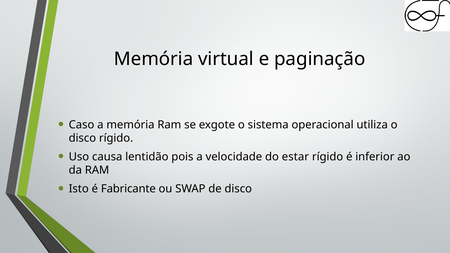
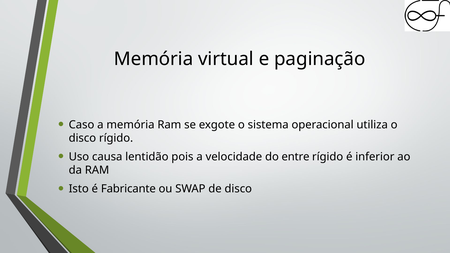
estar: estar -> entre (296, 157)
